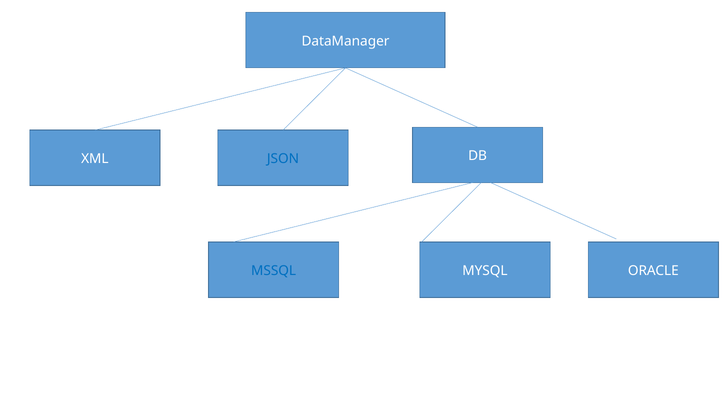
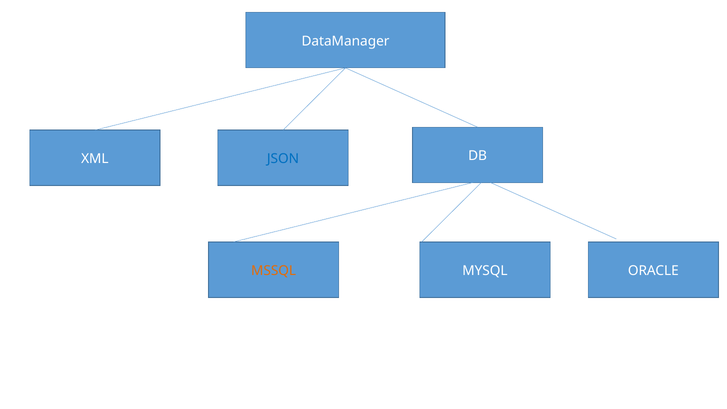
MSSQL colour: blue -> orange (274, 271)
